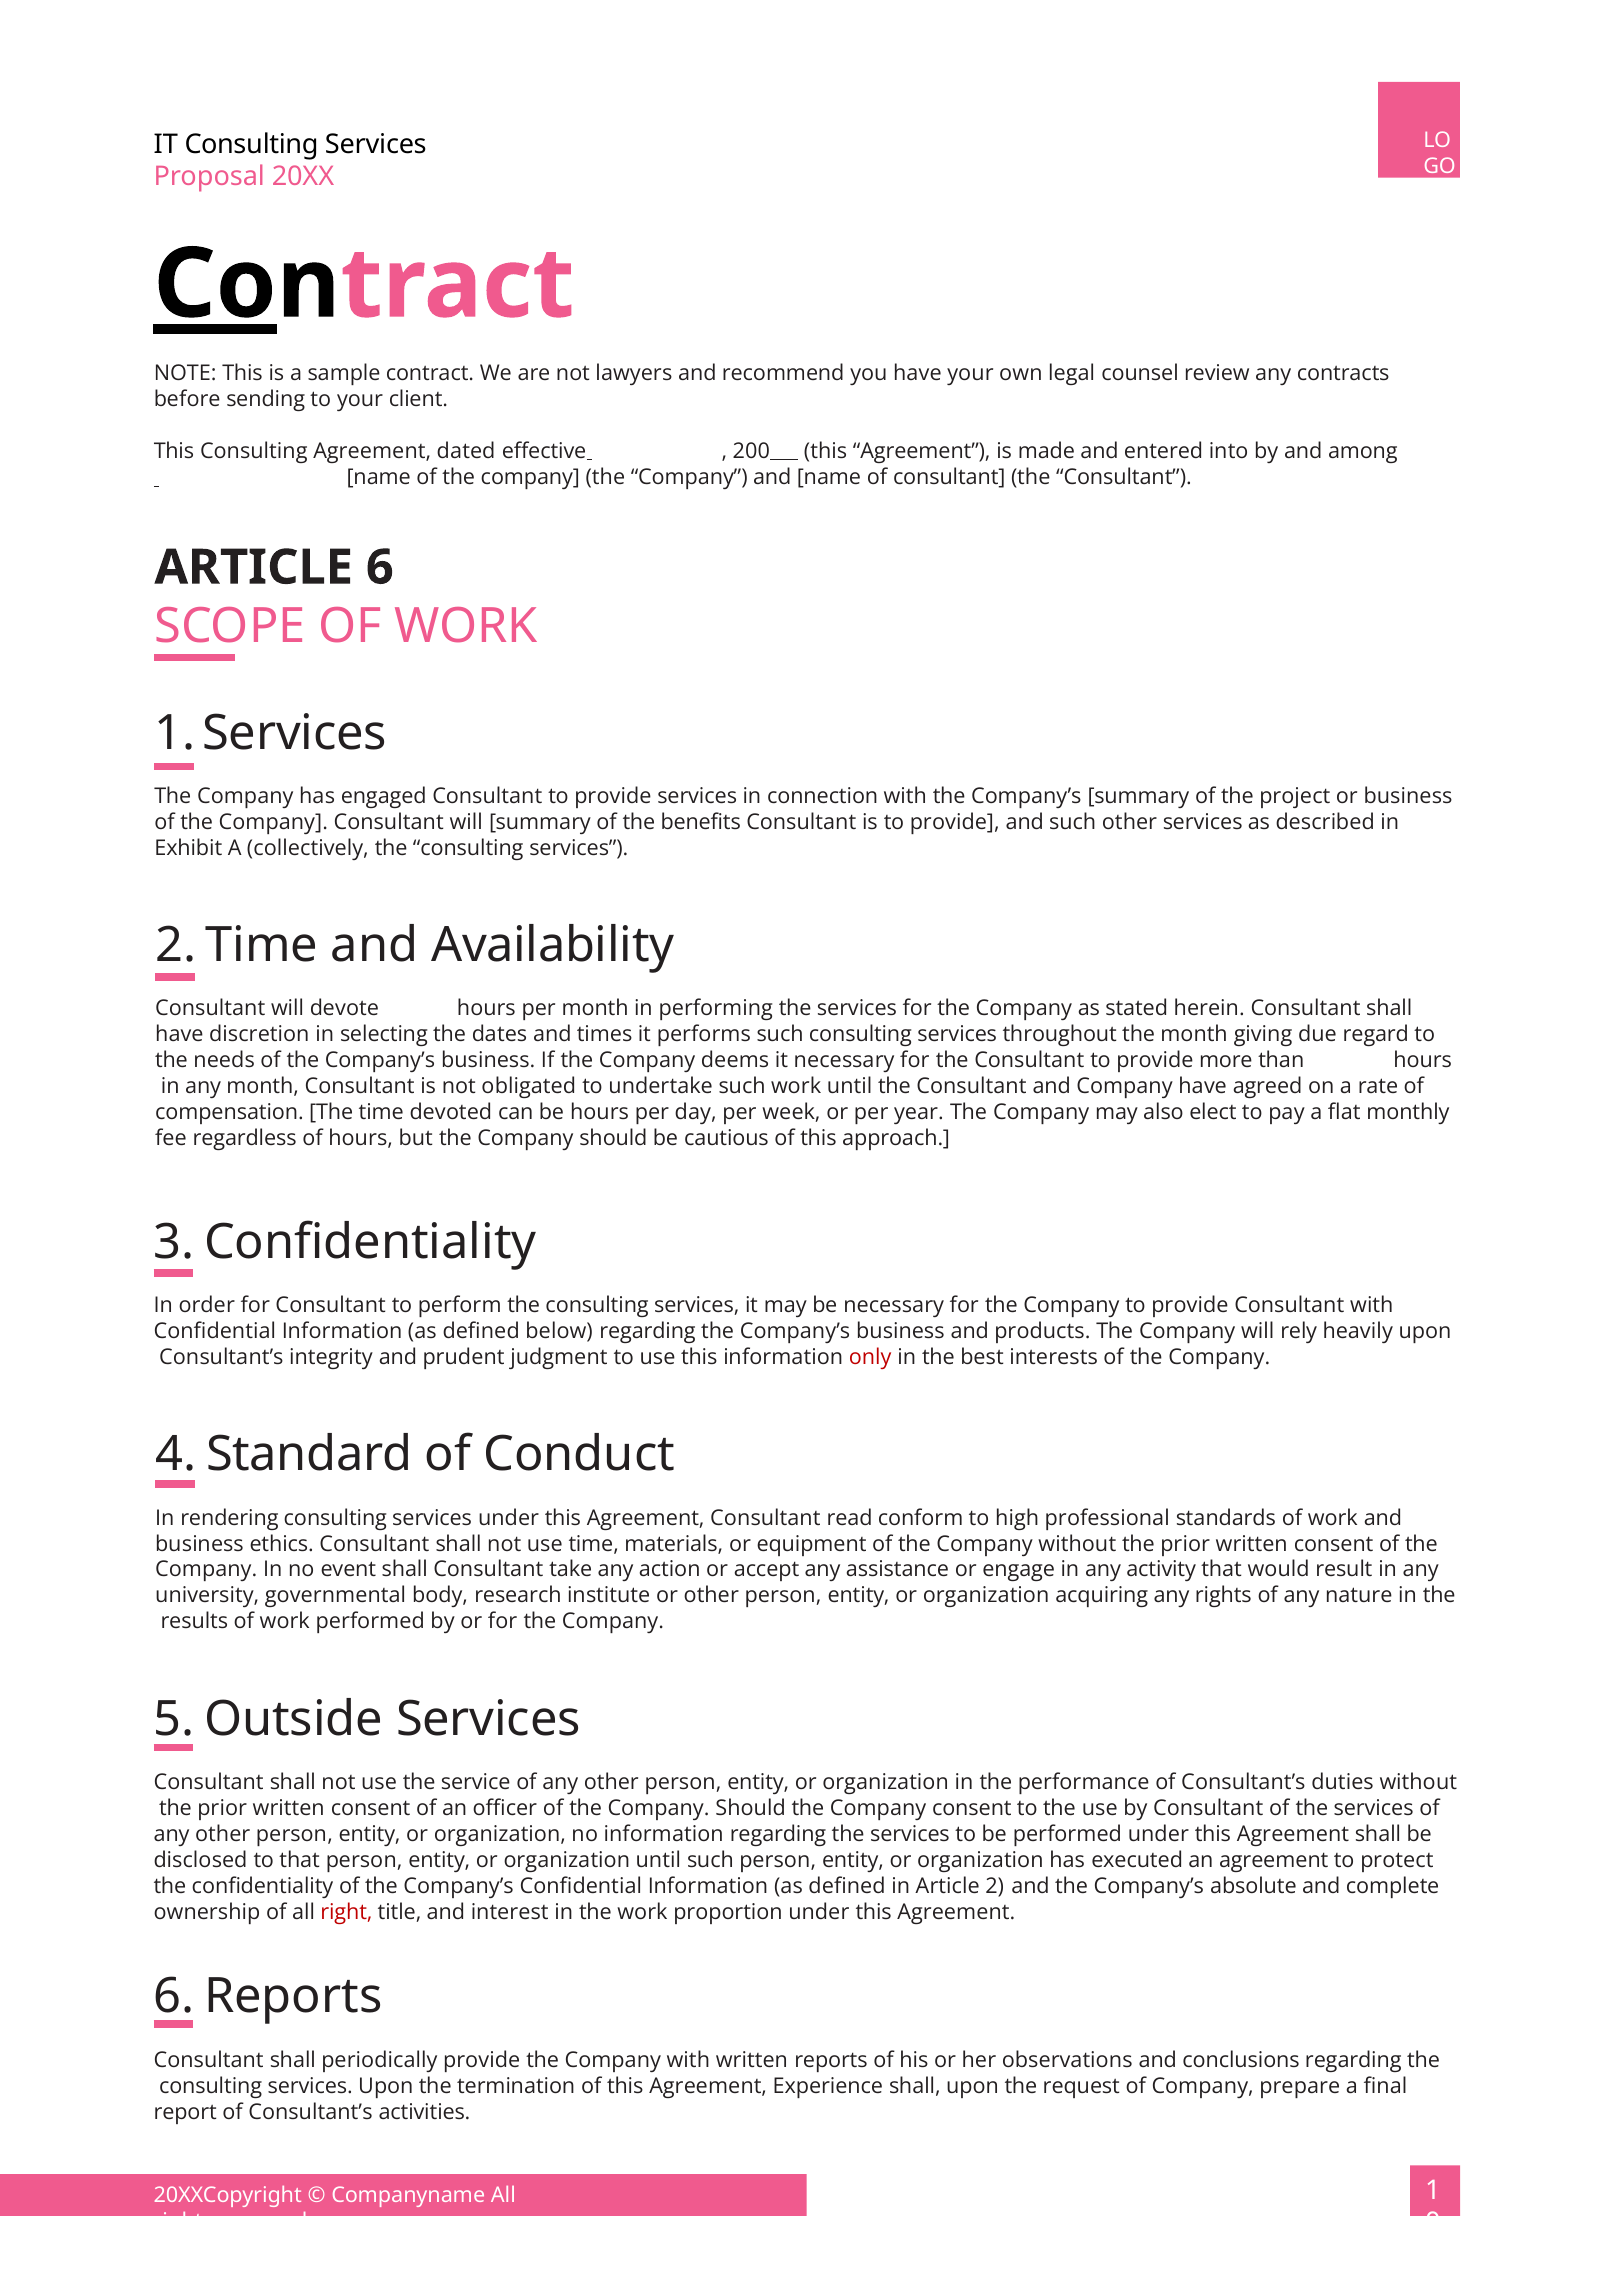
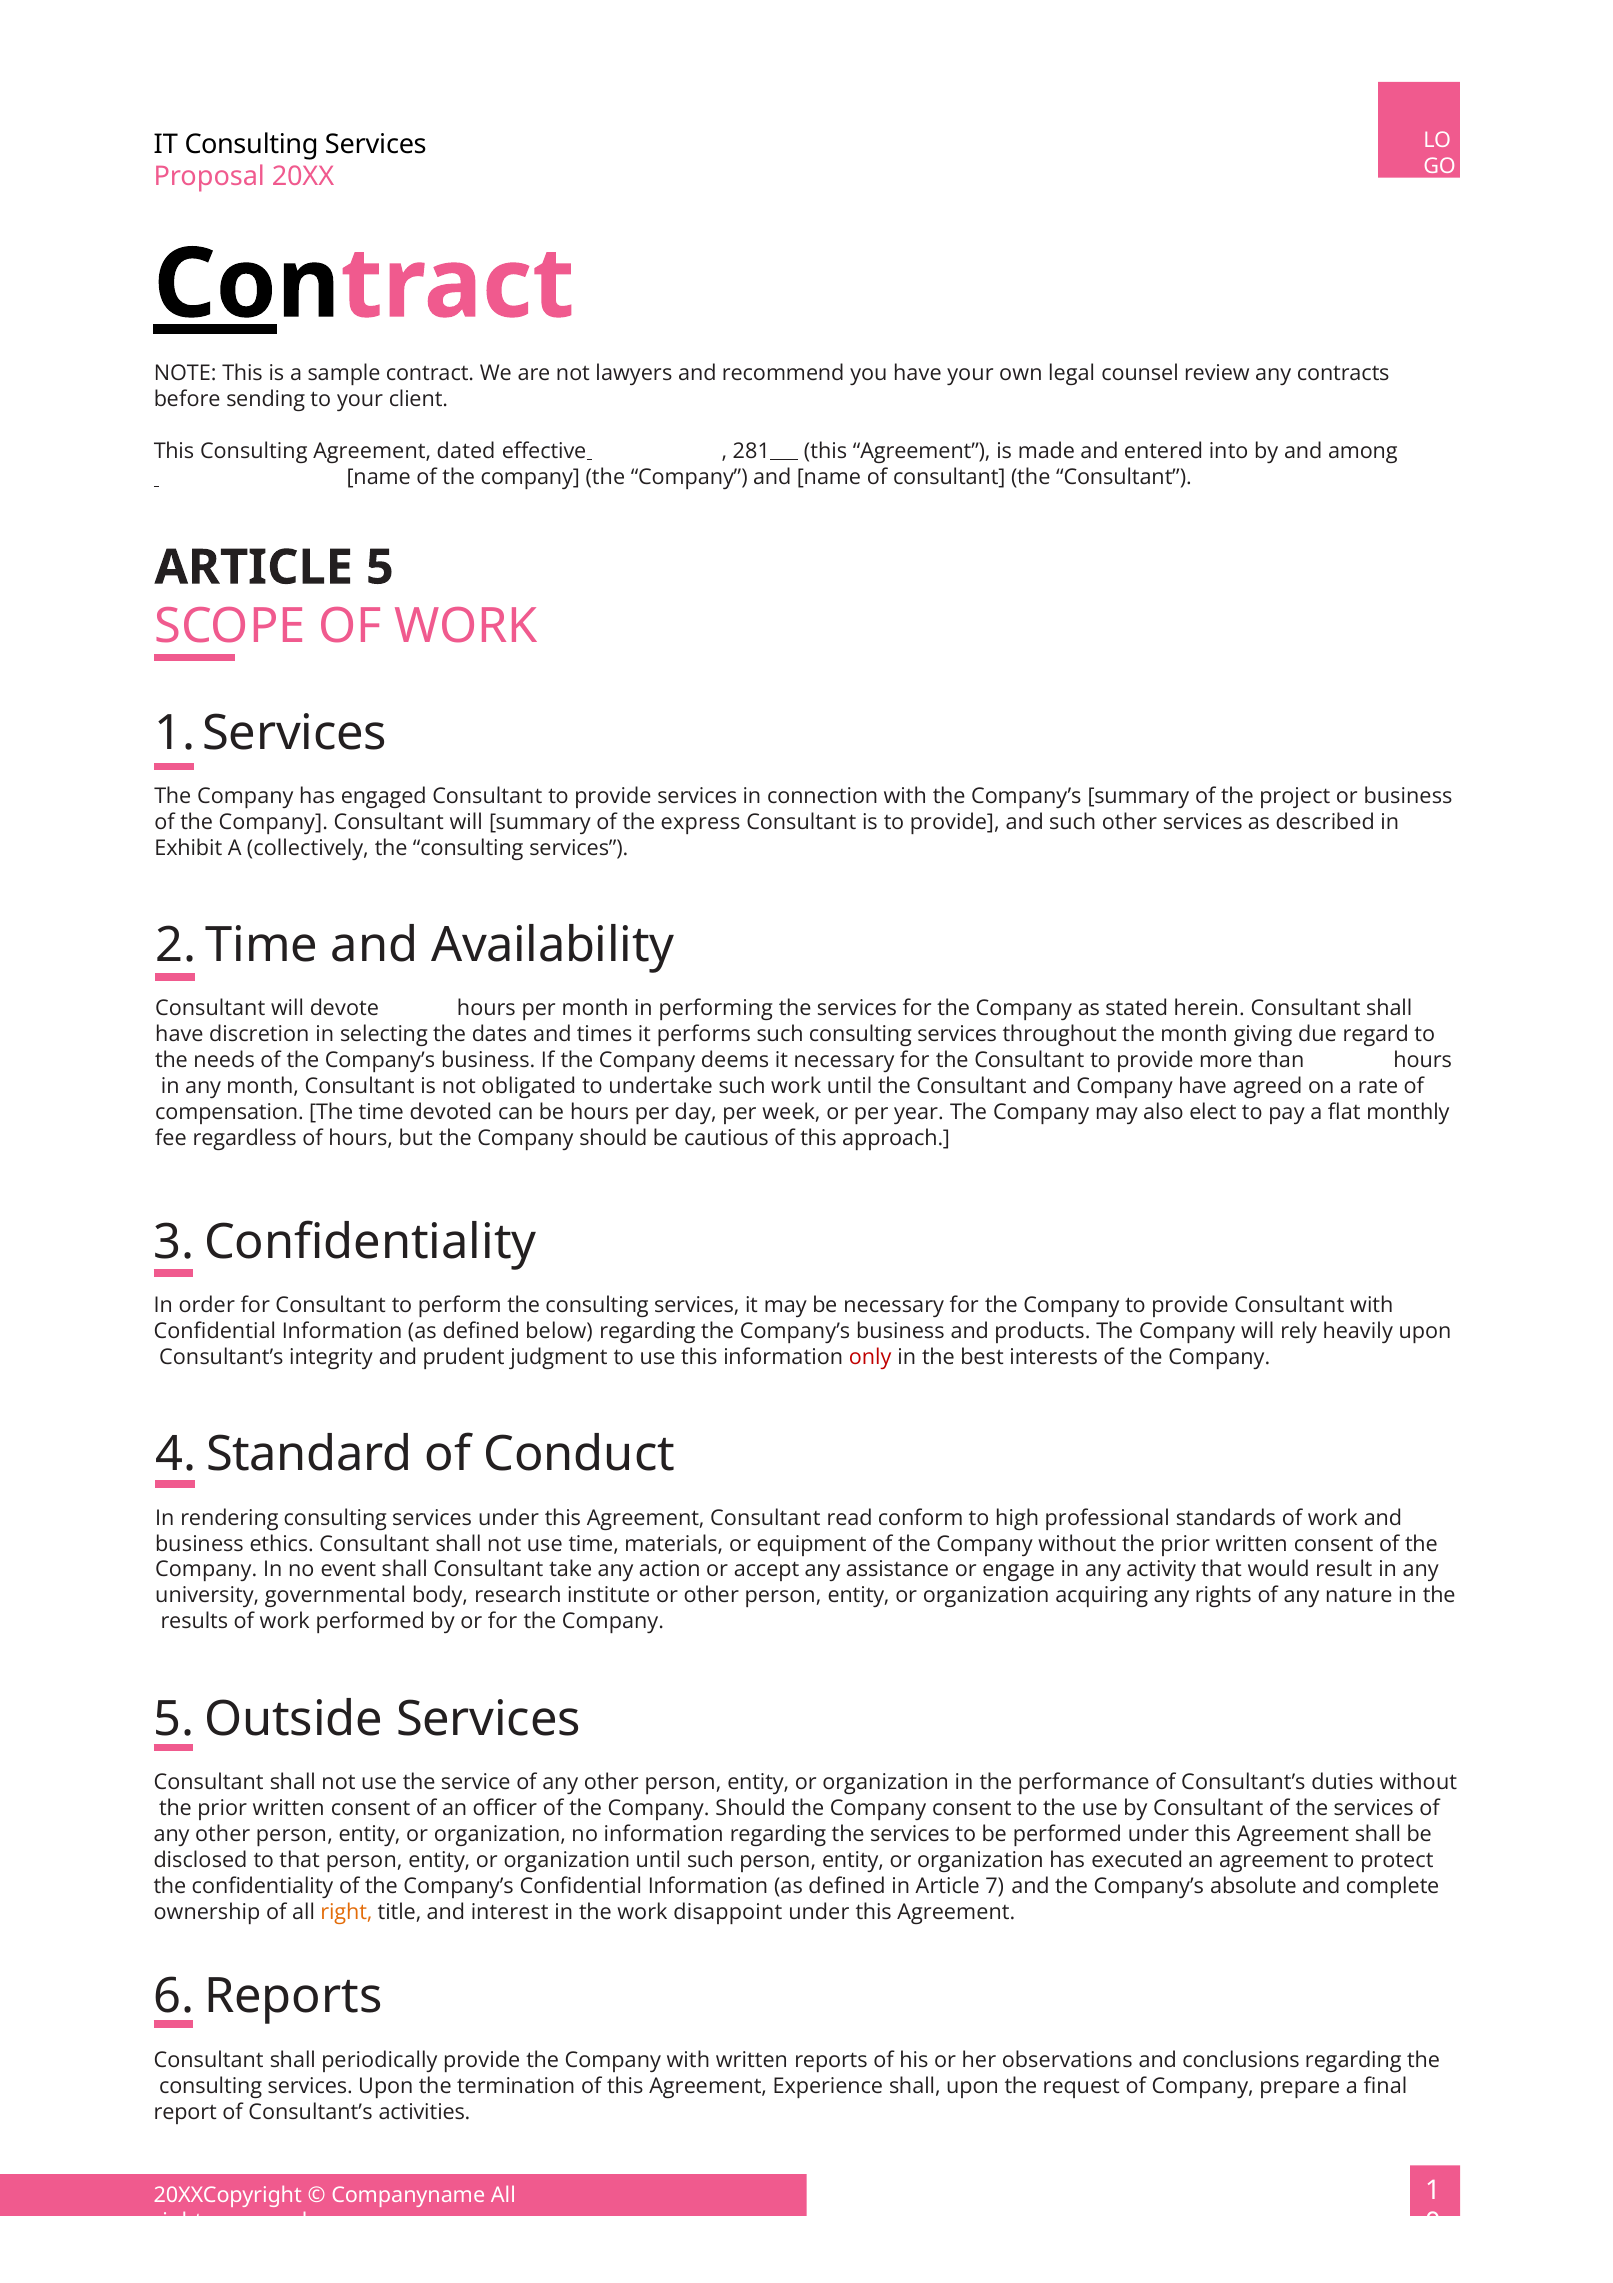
200: 200 -> 281 (751, 451)
6: 6 -> 5 (380, 567)
benefits: benefits -> express (700, 822)
2: 2 -> 7 (995, 1886)
right colour: red -> orange (346, 1912)
proportion: proportion -> disappoint (728, 1912)
